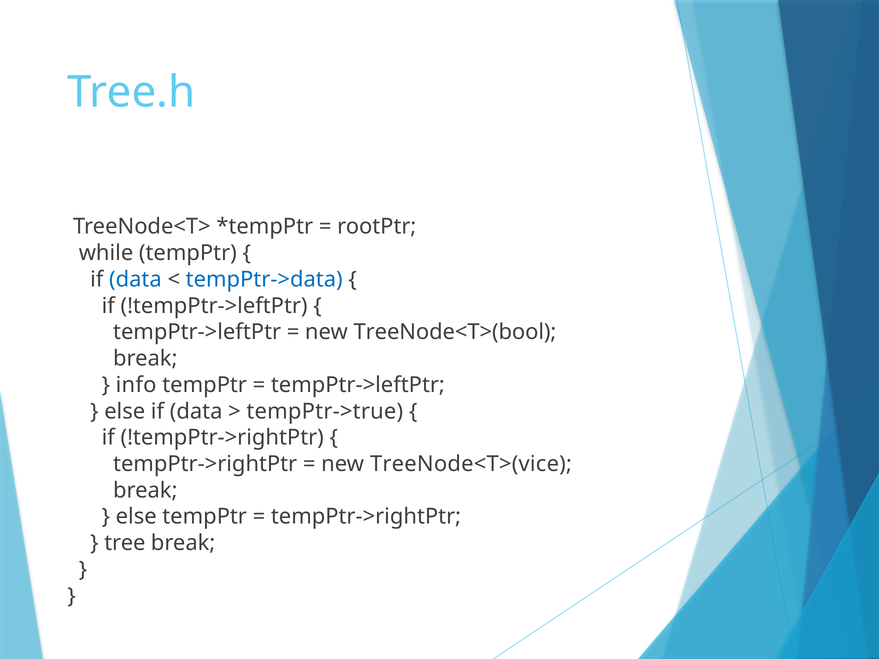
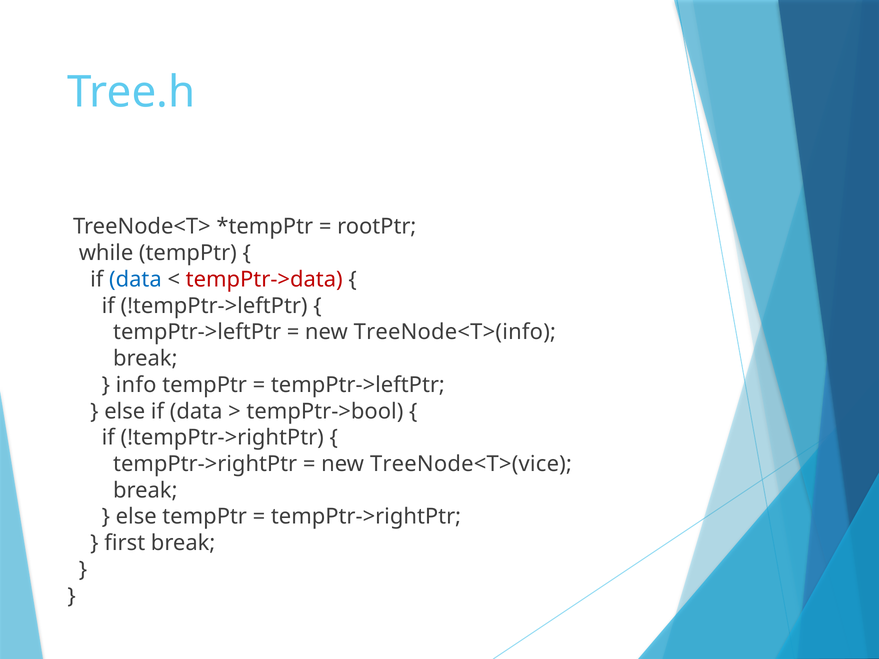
tempPtr->data colour: blue -> red (264, 280)
TreeNode<T>(bool: TreeNode<T>(bool -> TreeNode<T>(info (455, 332)
tempPtr->true: tempPtr->true -> tempPtr->bool (325, 411)
tree: tree -> first (125, 543)
